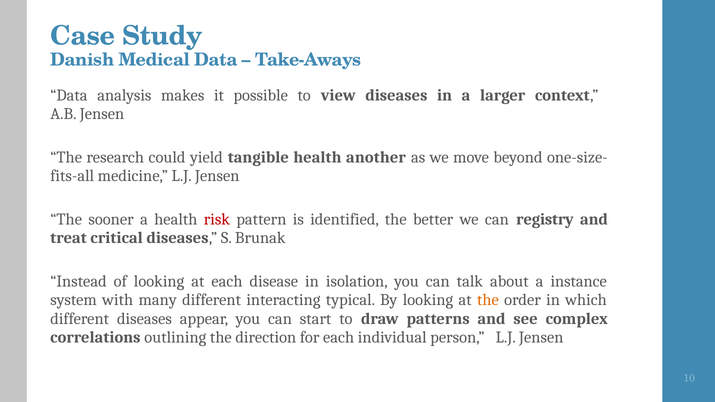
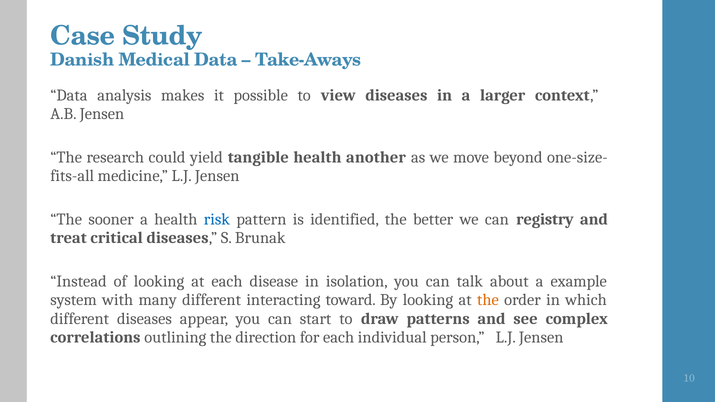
risk colour: red -> blue (217, 220)
instance: instance -> example (579, 282)
typical: typical -> toward (351, 300)
